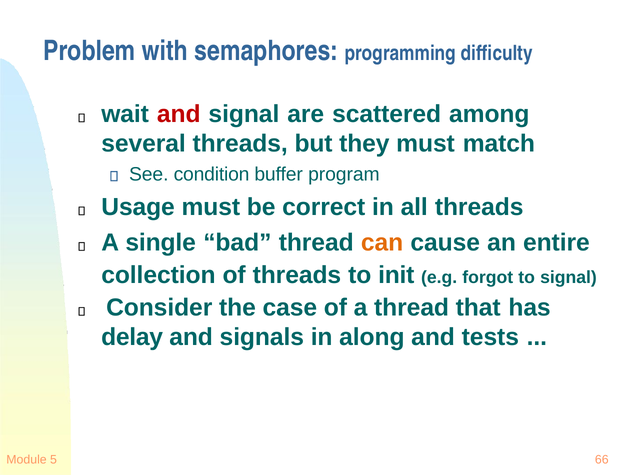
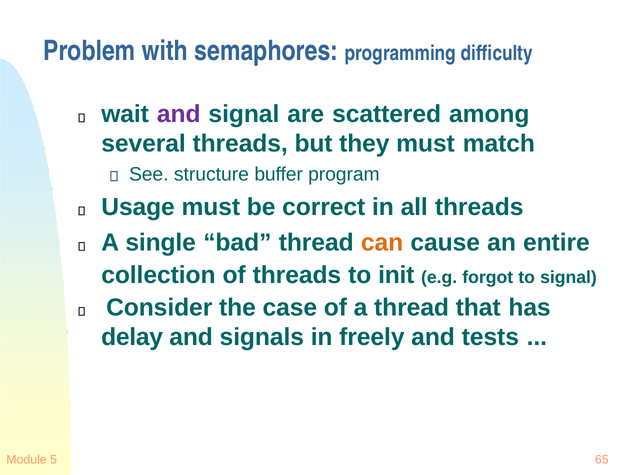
and colour: red -> purple (179, 114)
condition: condition -> structure (211, 174)
along: along -> freely (372, 337)
66: 66 -> 65 (602, 459)
